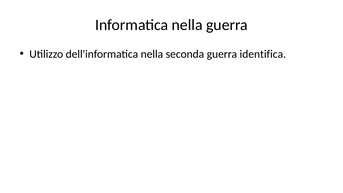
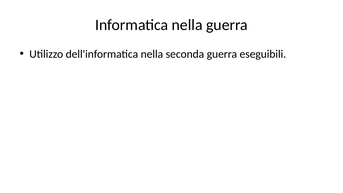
identifica: identifica -> eseguibili (263, 54)
